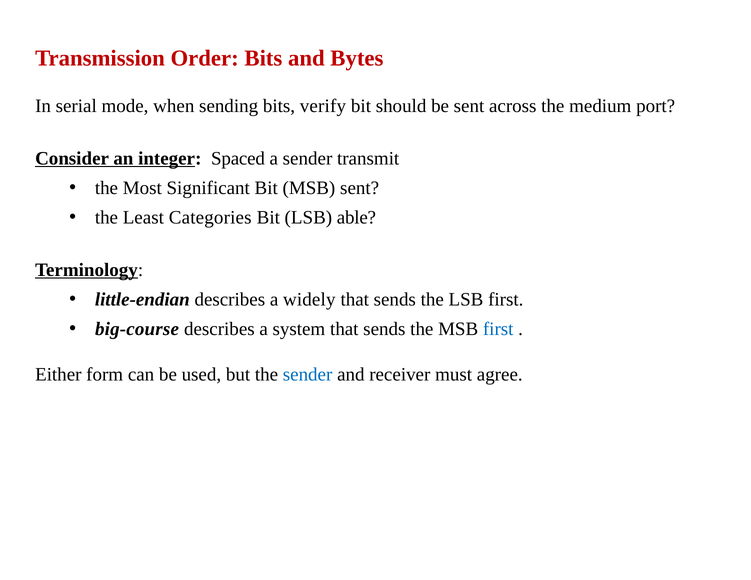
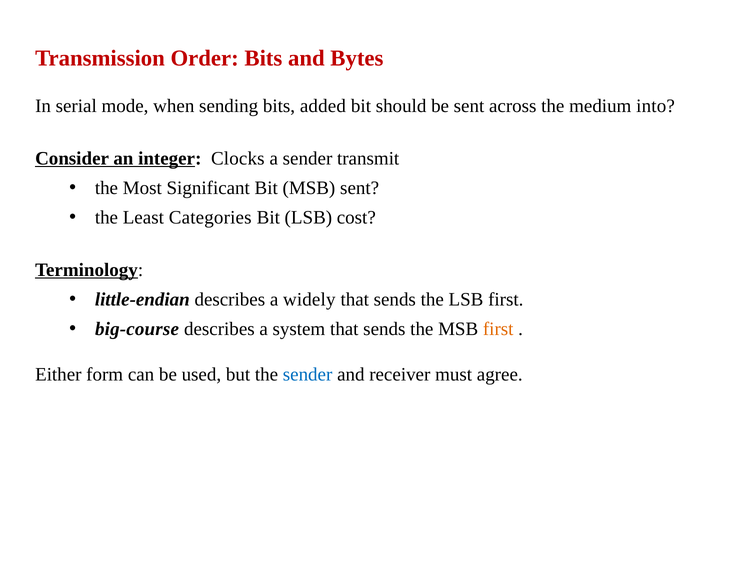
verify: verify -> added (323, 106)
port: port -> into (656, 106)
Spaced: Spaced -> Clocks (238, 158)
able: able -> cost (356, 218)
first colour: blue -> orange (498, 329)
